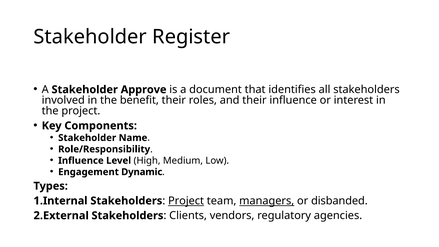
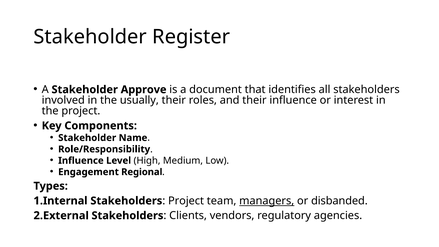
benefit: benefit -> usually (139, 100)
Dynamic: Dynamic -> Regional (142, 172)
Project underline: present -> none (186, 201)
